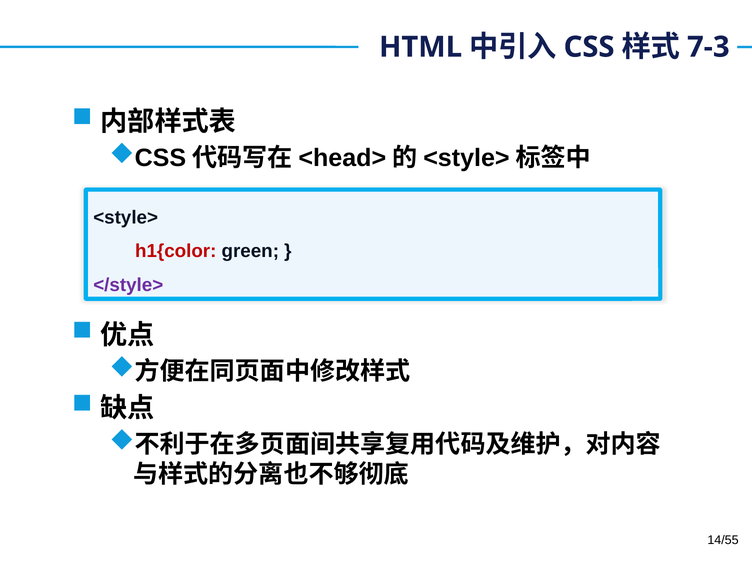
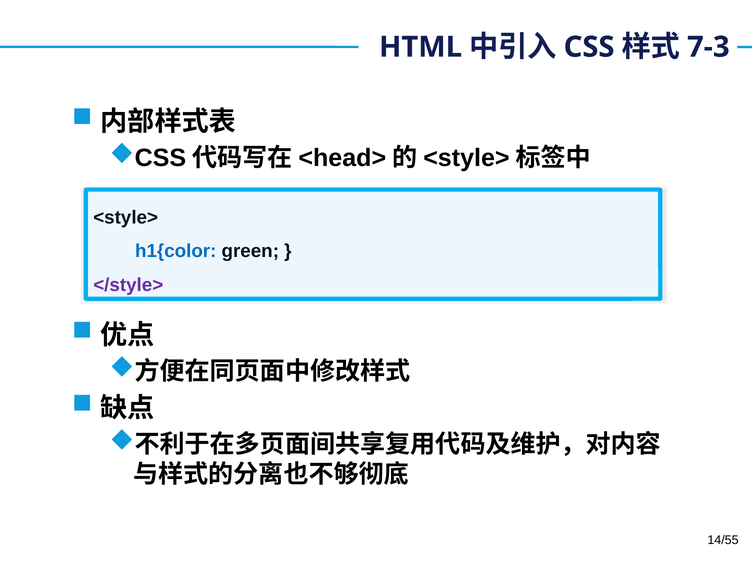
h1{color colour: red -> blue (176, 251)
